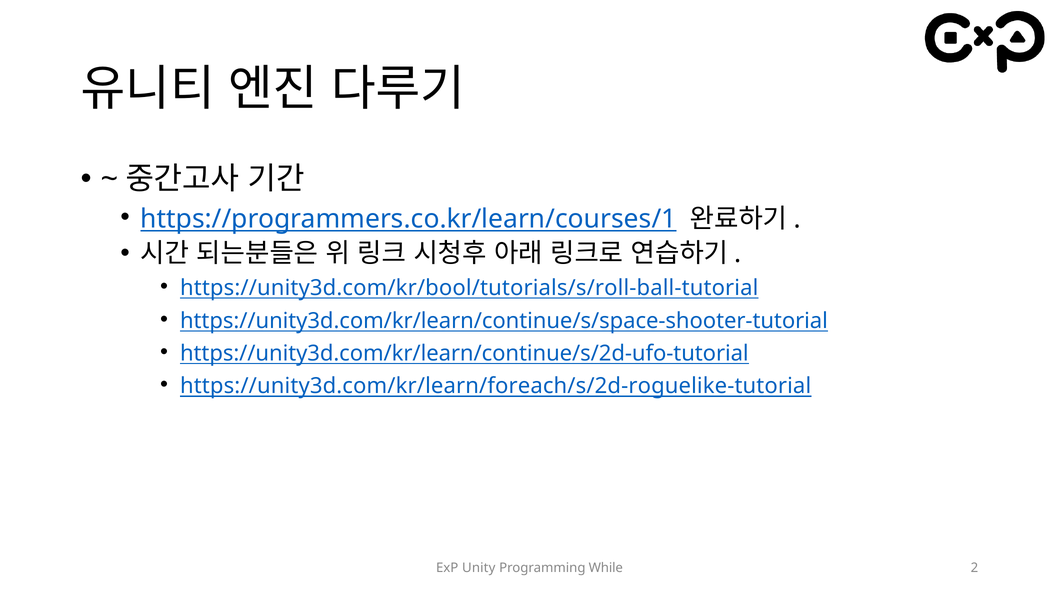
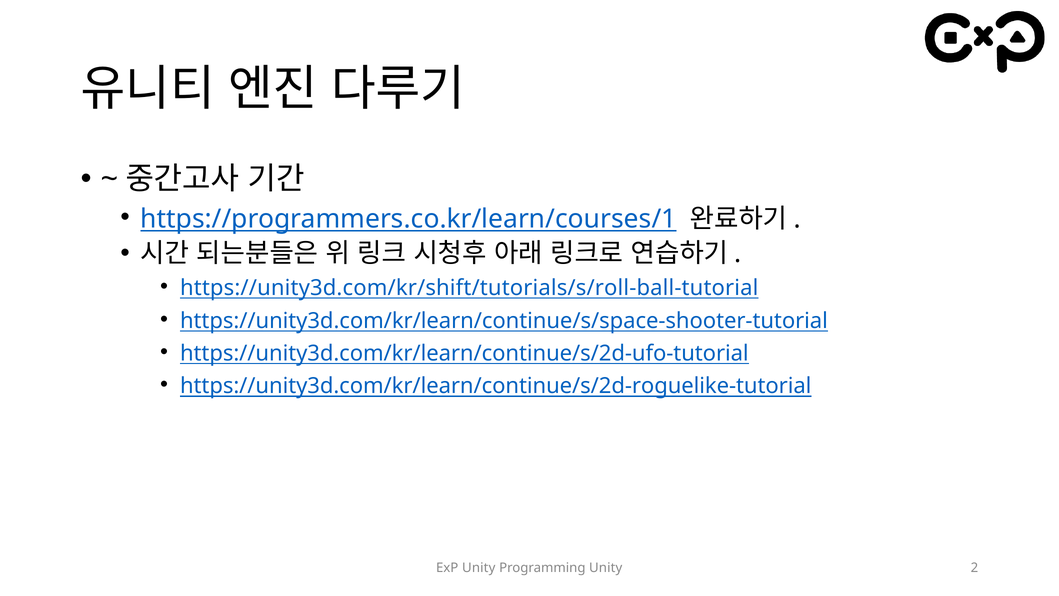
https://unity3d.com/kr/bool/tutorials/s/roll-ball-tutorial: https://unity3d.com/kr/bool/tutorials/s/roll-ball-tutorial -> https://unity3d.com/kr/shift/tutorials/s/roll-ball-tutorial (469, 288)
https://unity3d.com/kr/learn/foreach/s/2d-roguelike-tutorial: https://unity3d.com/kr/learn/foreach/s/2d-roguelike-tutorial -> https://unity3d.com/kr/learn/continue/s/2d-roguelike-tutorial (496, 386)
Programming While: While -> Unity (606, 568)
